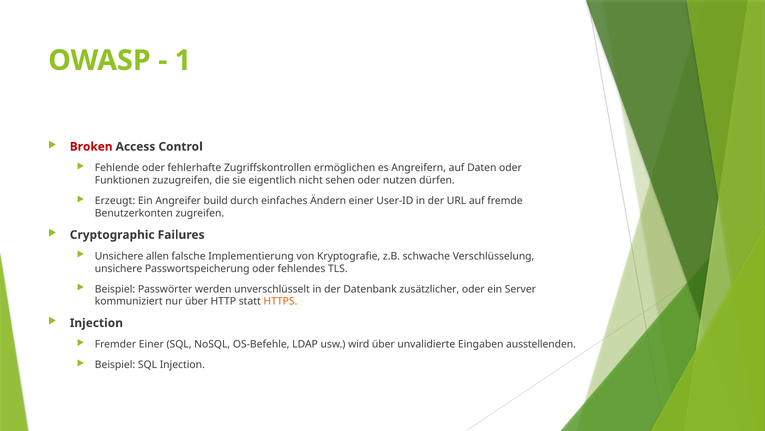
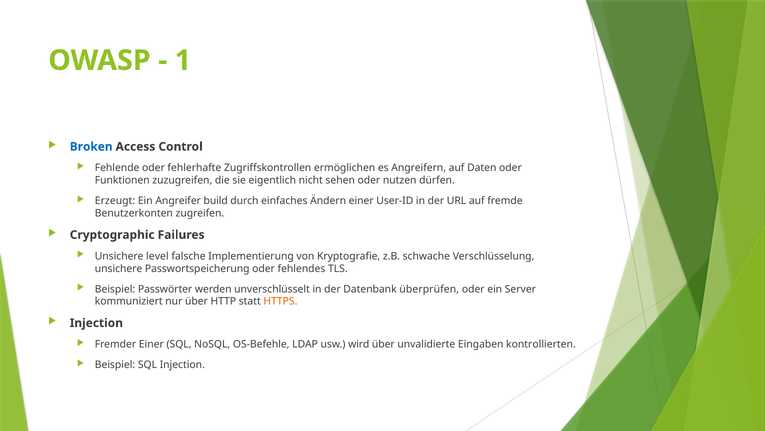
Broken colour: red -> blue (91, 146)
allen: allen -> level (157, 256)
zusätzlicher: zusätzlicher -> überprüfen (429, 289)
ausstellenden: ausstellenden -> kontrollierten (541, 344)
